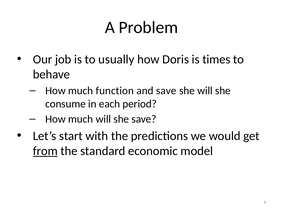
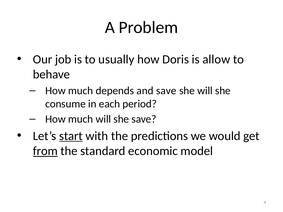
times: times -> allow (216, 59)
function: function -> depends (115, 91)
start underline: none -> present (71, 136)
